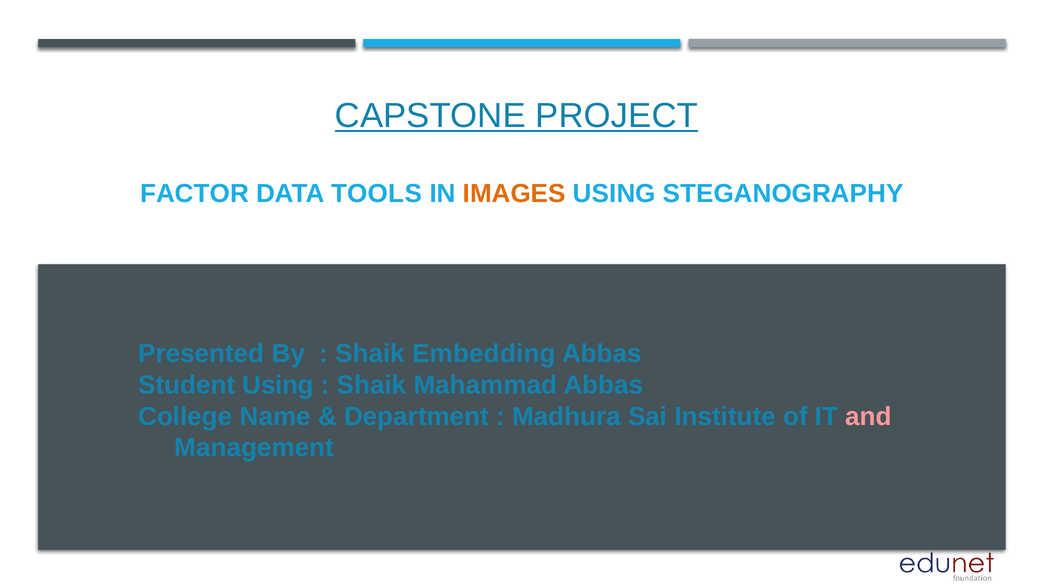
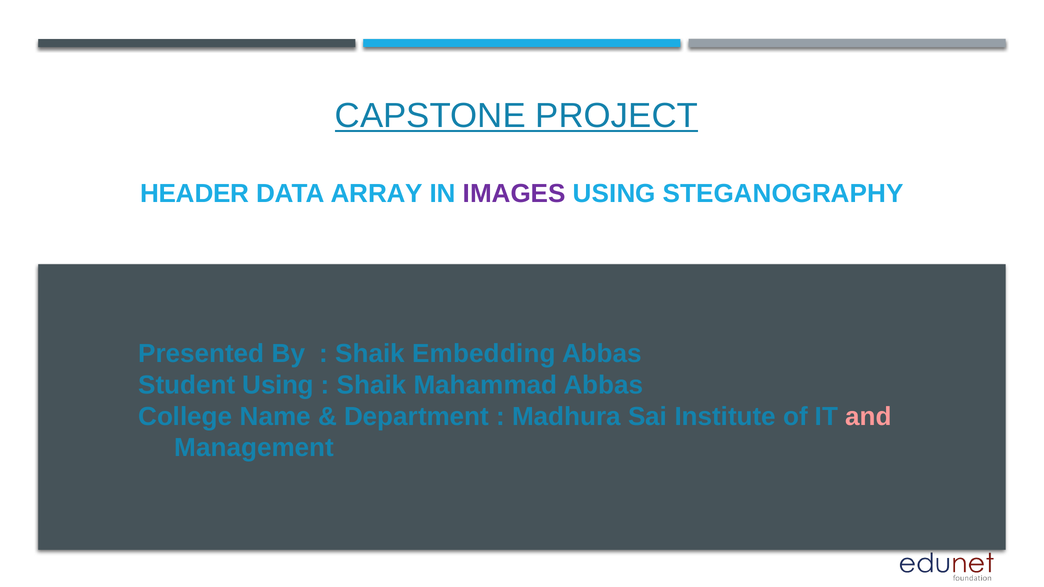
FACTOR: FACTOR -> HEADER (195, 194)
TOOLS: TOOLS -> ARRAY (377, 194)
IMAGES colour: orange -> purple (514, 194)
